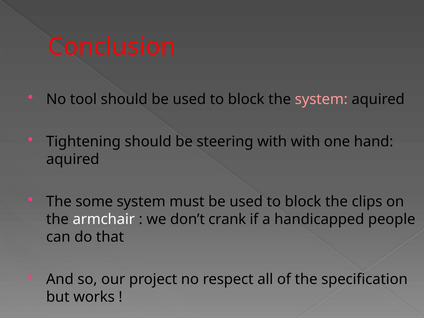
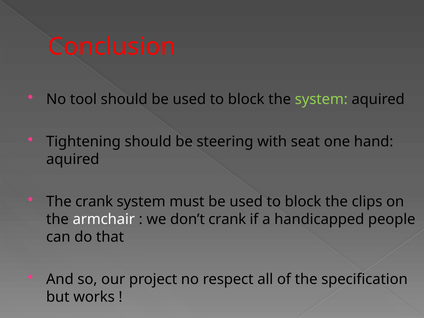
system colour: pink -> light green (321, 99)
with with: with -> seat (305, 142)
The some: some -> crank (94, 202)
